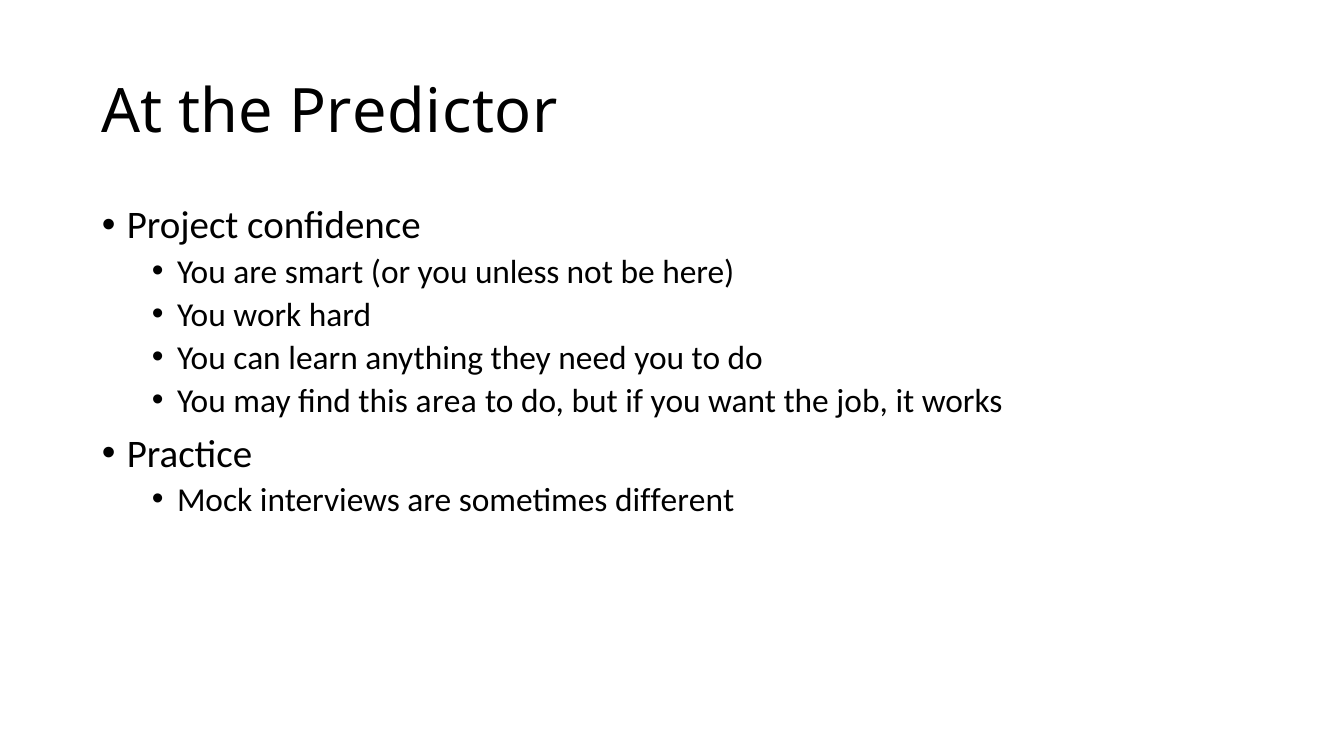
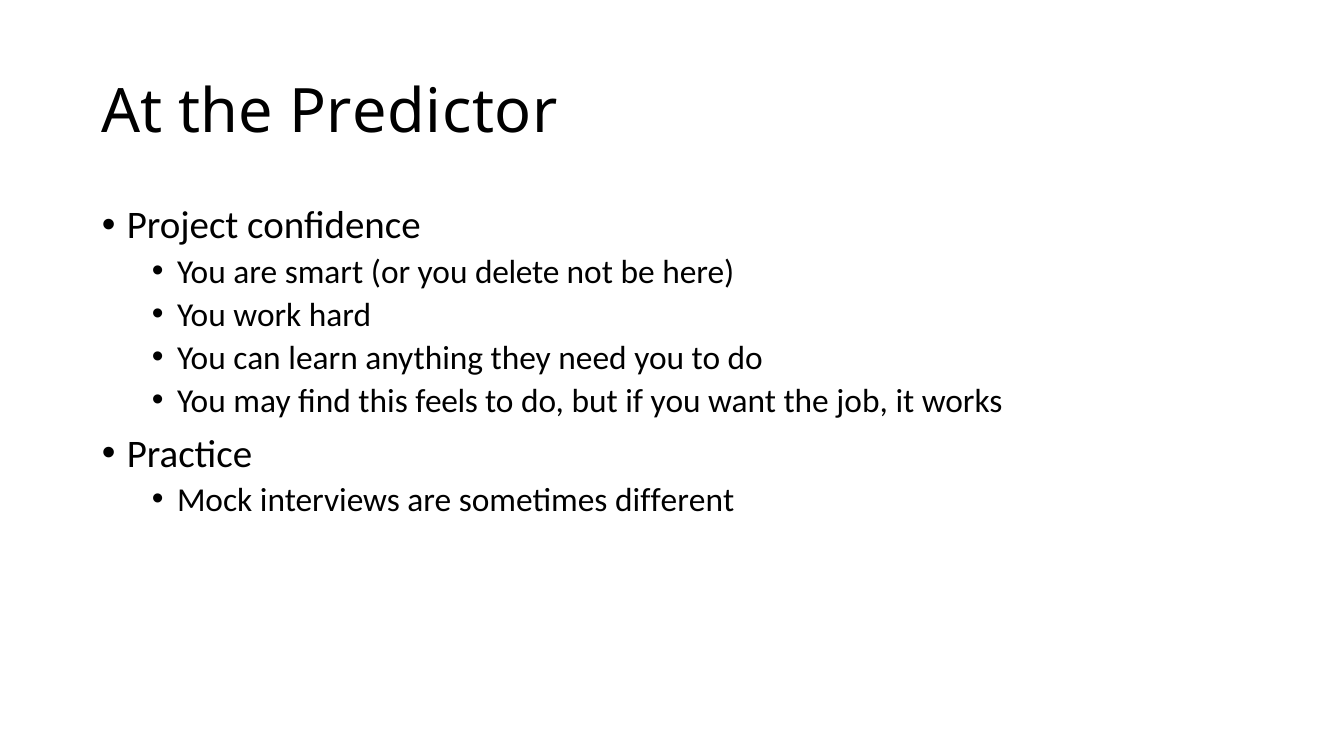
unless: unless -> delete (517, 272)
area: area -> feels (447, 401)
